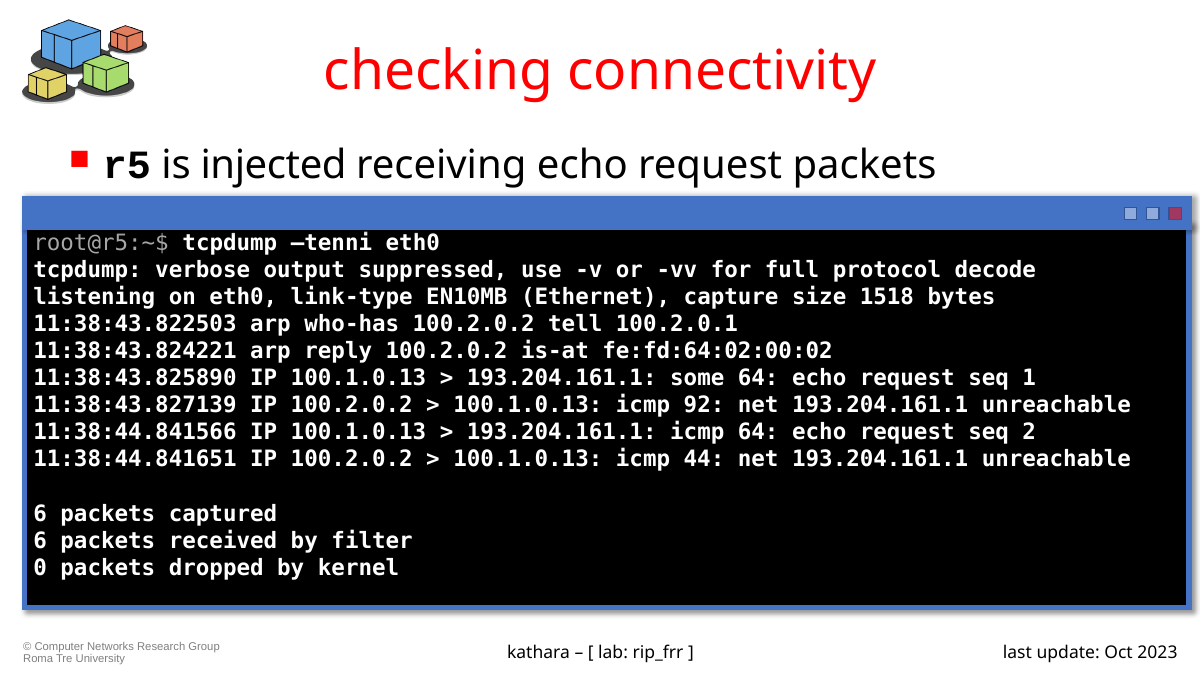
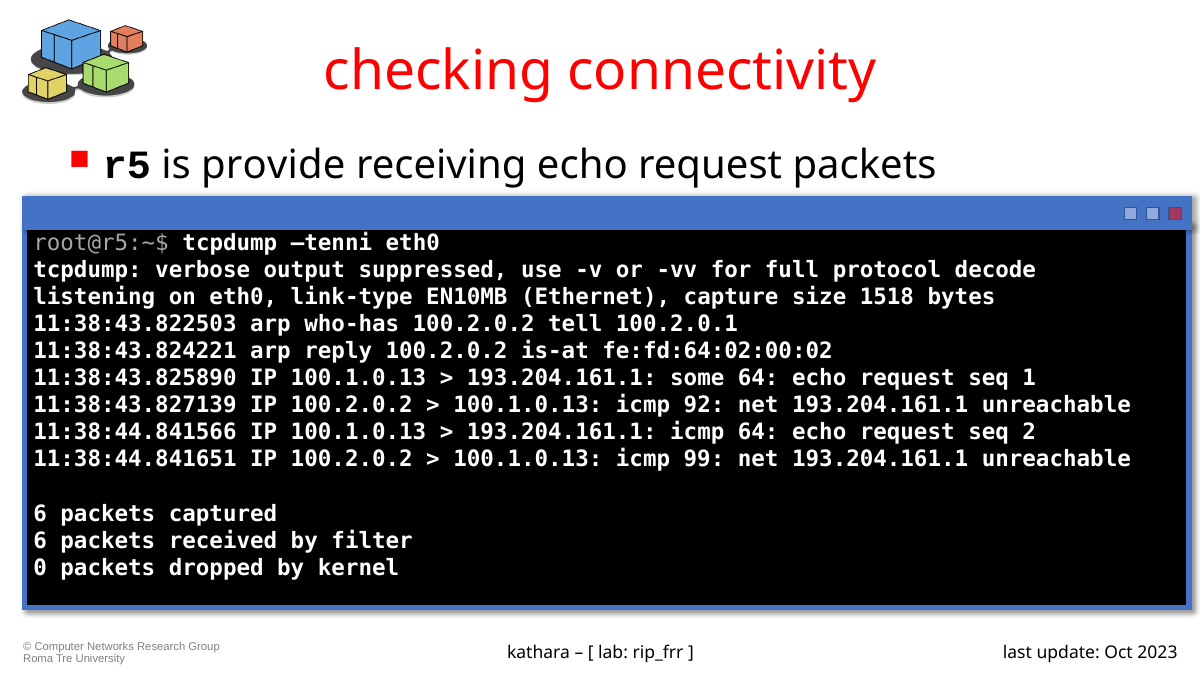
injected: injected -> provide (273, 165)
44: 44 -> 99 (704, 459)
